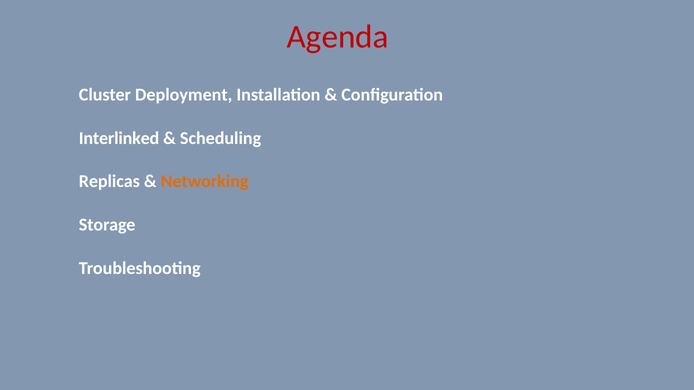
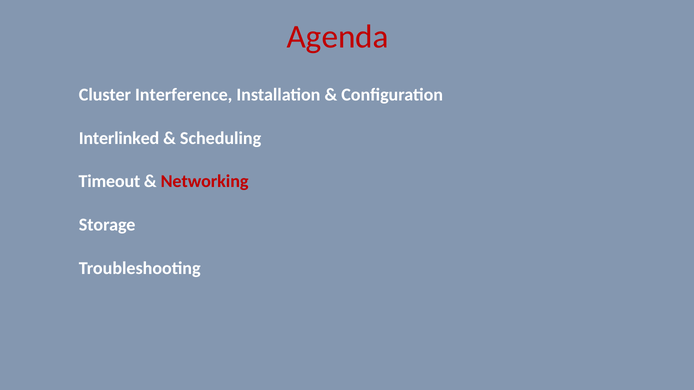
Deployment: Deployment -> Interference (184, 95)
Replicas: Replicas -> Timeout (109, 182)
Networking colour: orange -> red (205, 182)
